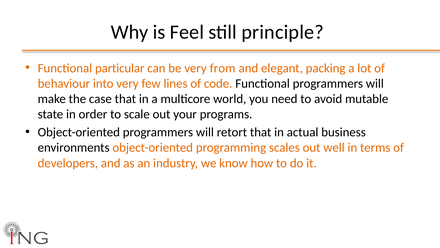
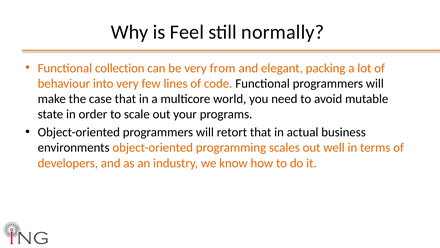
principle: principle -> normally (283, 32)
particular: particular -> collection (120, 68)
